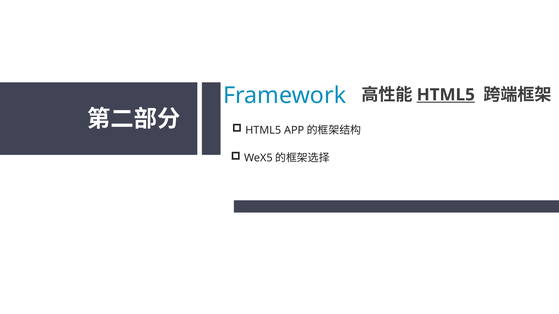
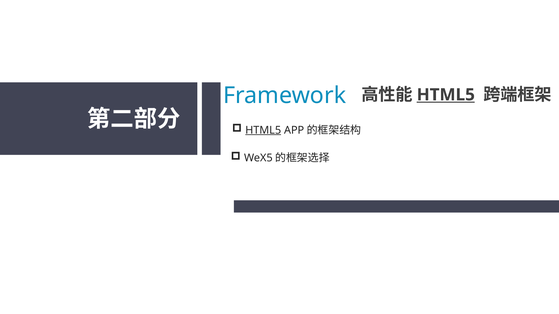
HTML5 underline: none -> present (263, 130)
